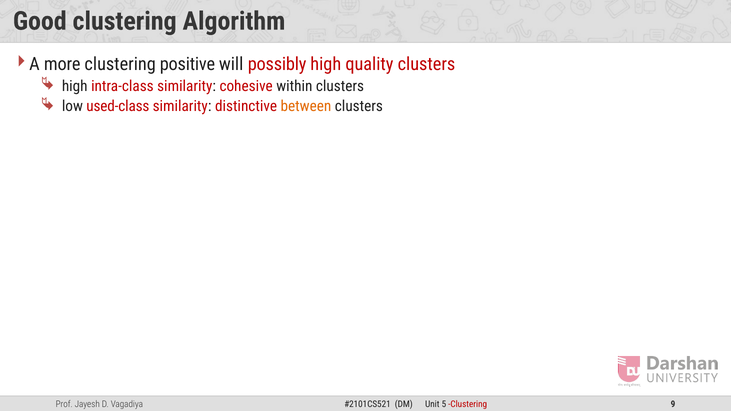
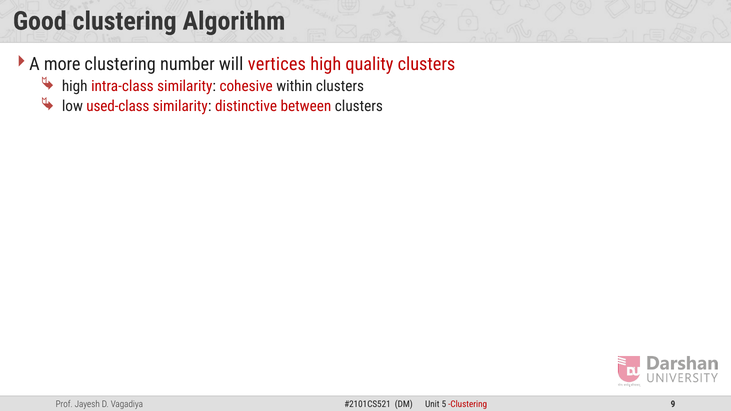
positive: positive -> number (187, 64)
possibly: possibly -> vertices (277, 64)
between colour: orange -> red (306, 106)
